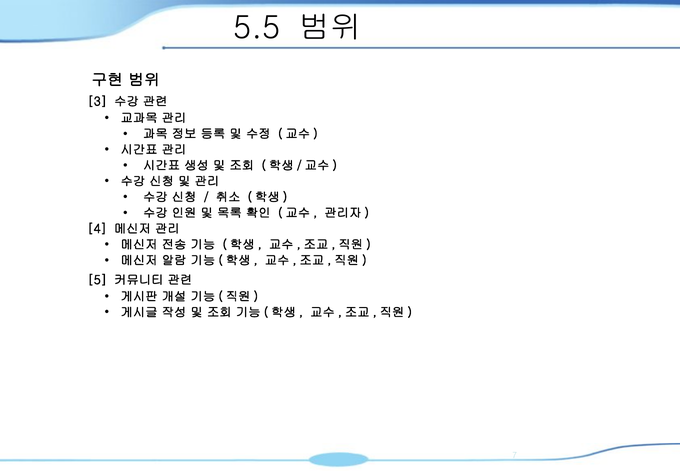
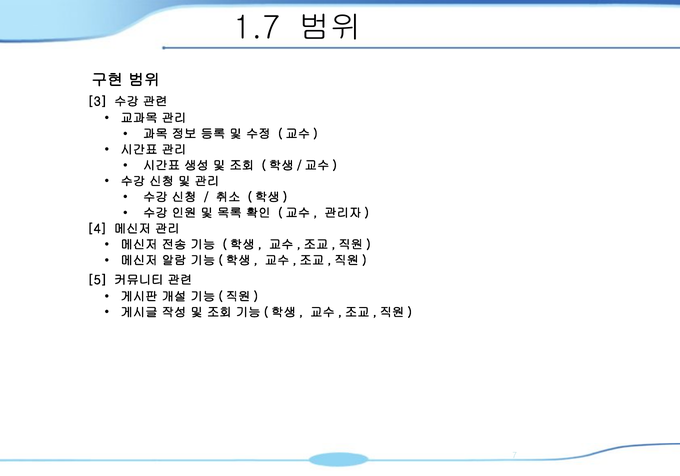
5.5: 5.5 -> 1.7 (257, 28)
